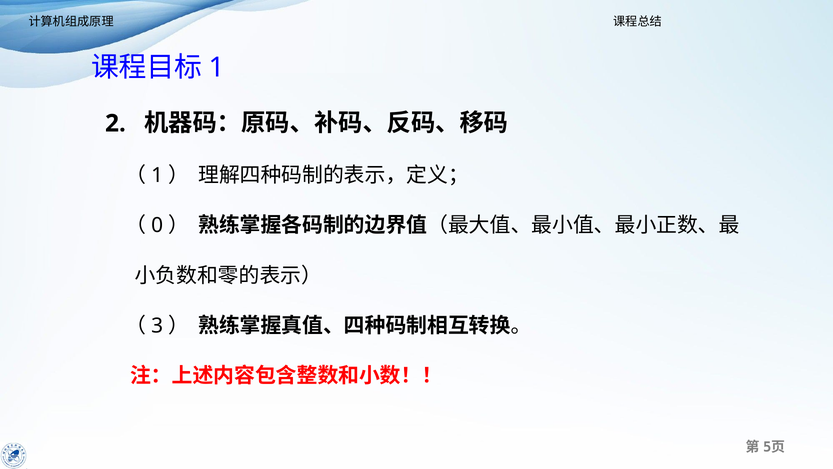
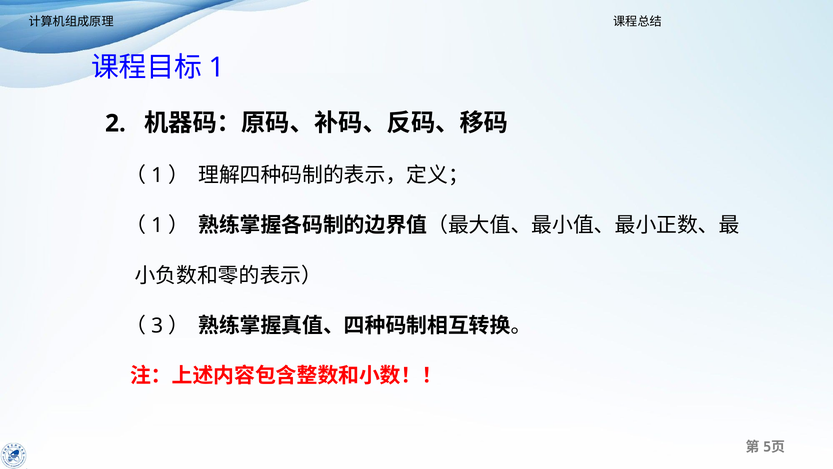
0: 0 -> 1 (157, 225)
